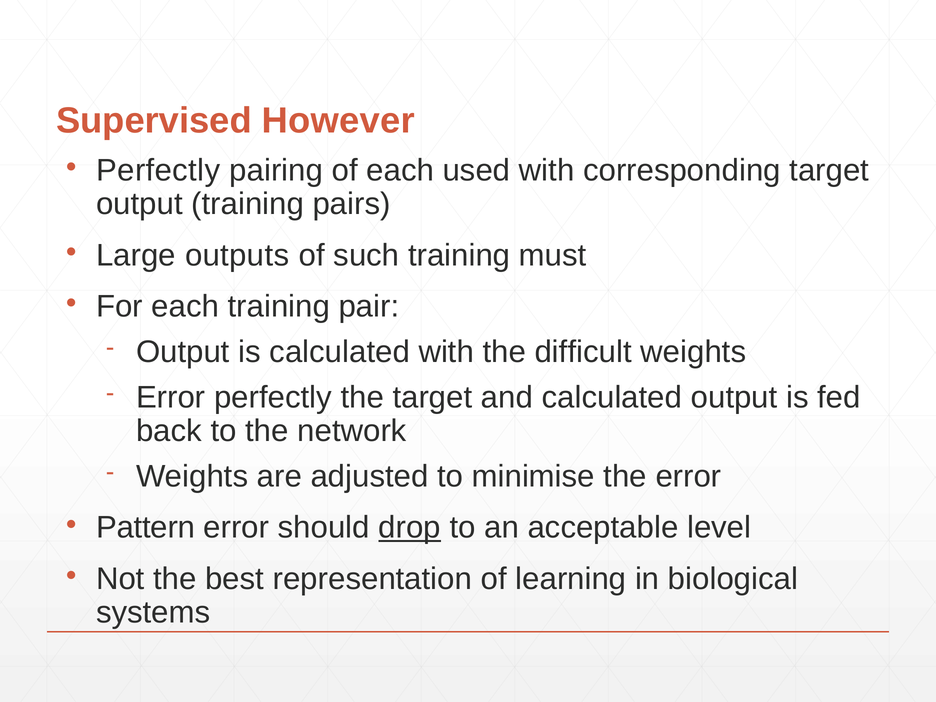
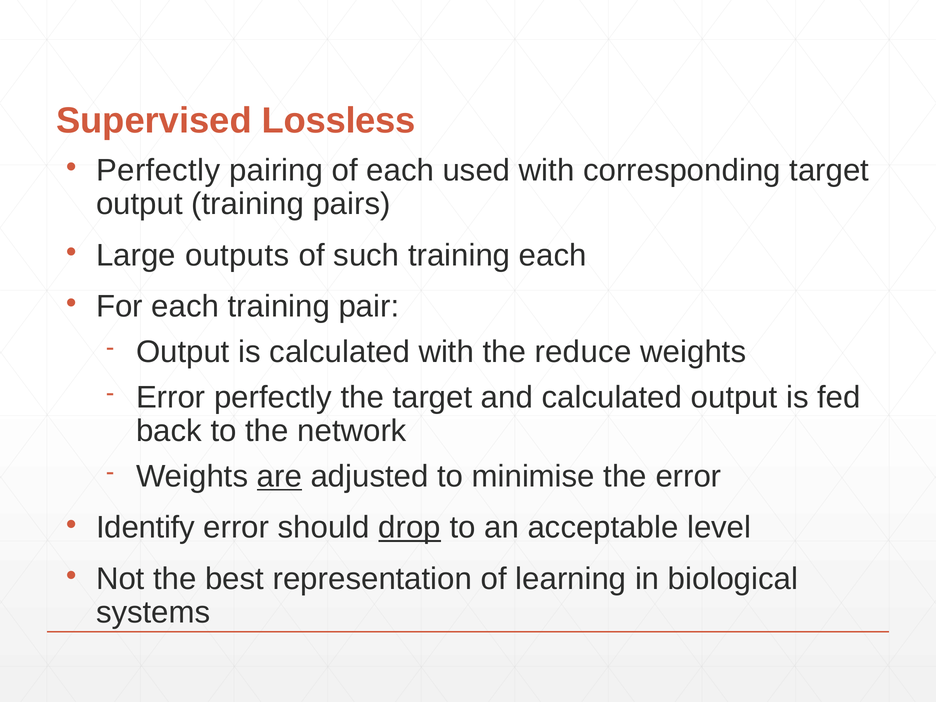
However: However -> Lossless (339, 121)
training must: must -> each (553, 255)
difficult: difficult -> reduce (583, 352)
are underline: none -> present (279, 476)
Pattern: Pattern -> Identify (146, 528)
